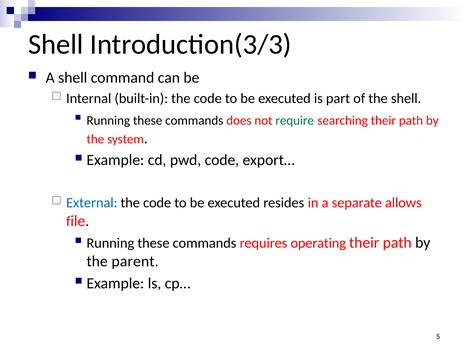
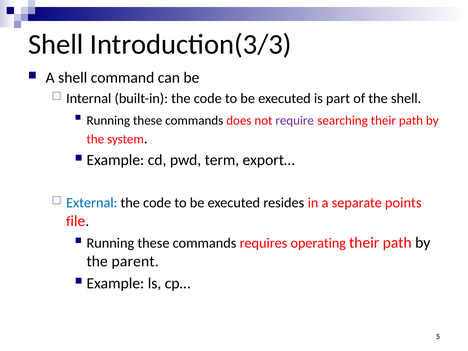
require colour: green -> purple (295, 120)
pwd code: code -> term (222, 160)
allows: allows -> points (403, 203)
